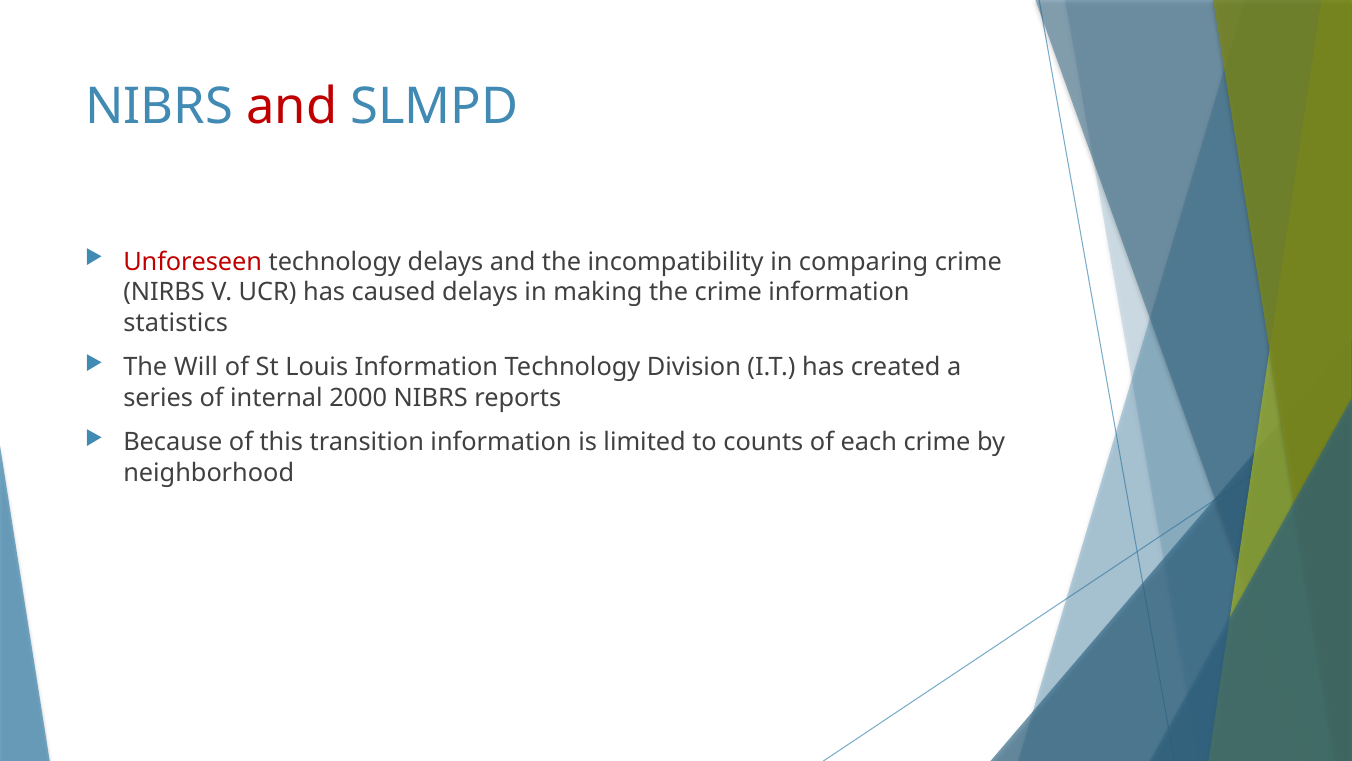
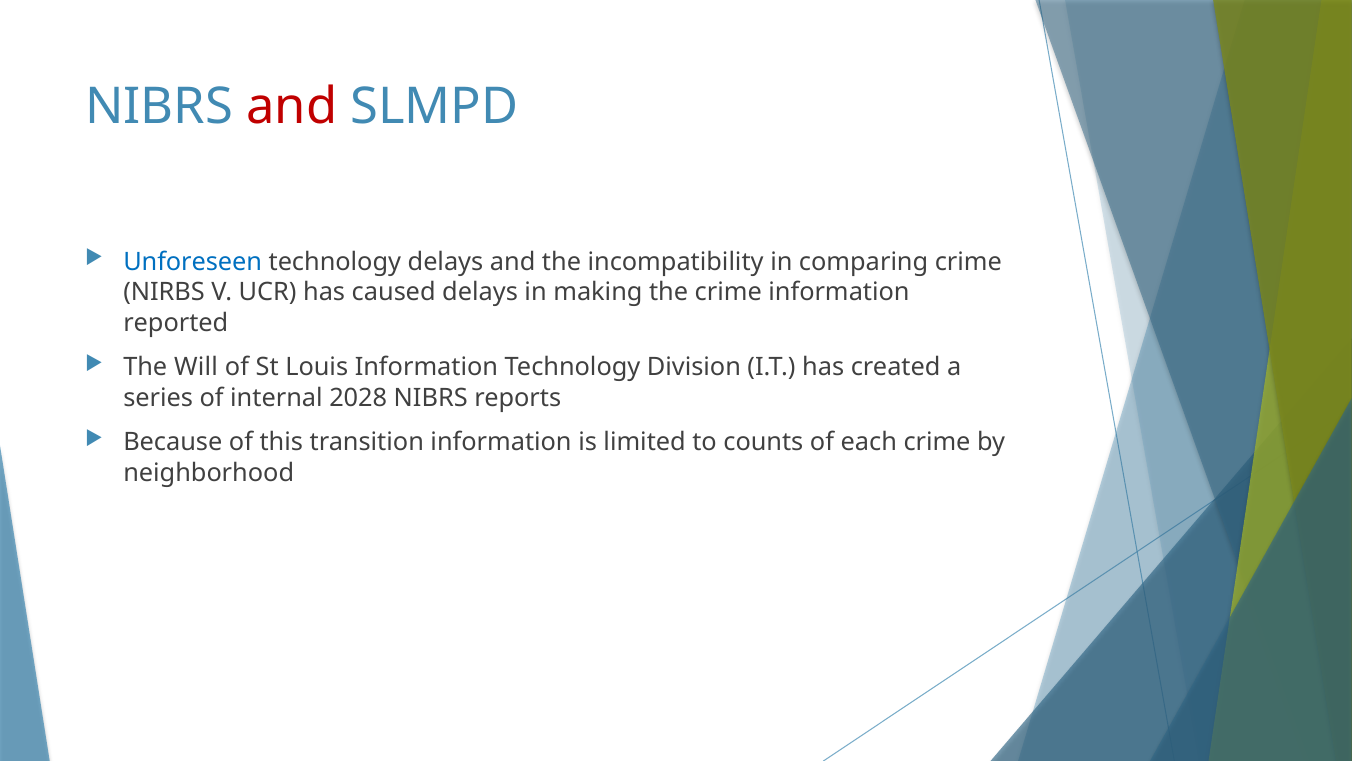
Unforeseen colour: red -> blue (193, 262)
statistics: statistics -> reported (176, 322)
2000: 2000 -> 2028 (358, 397)
